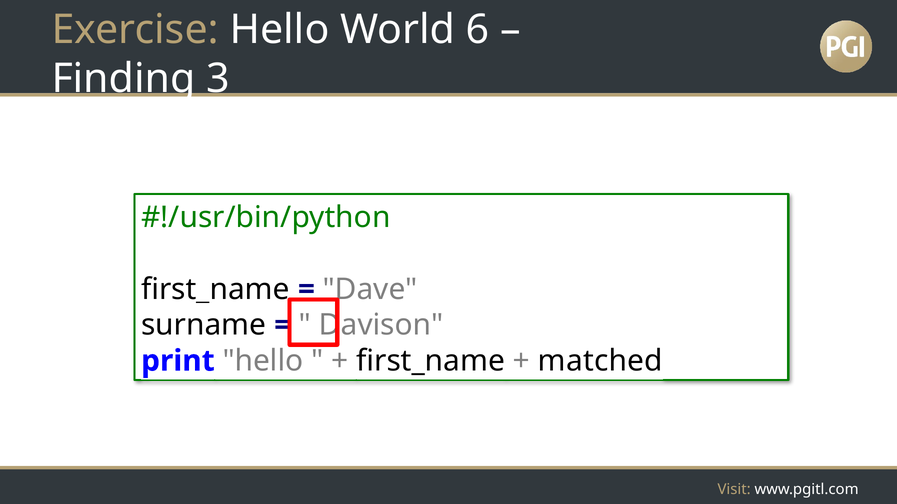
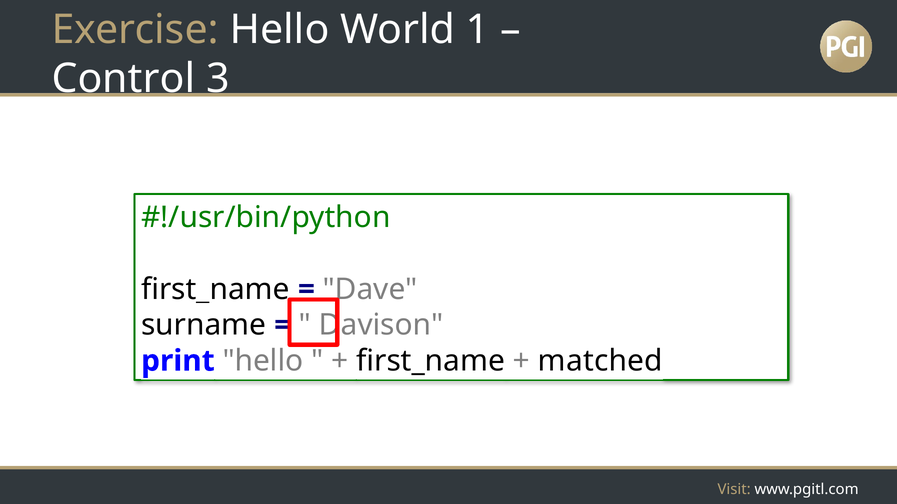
6: 6 -> 1 (478, 30)
Finding: Finding -> Control (123, 79)
